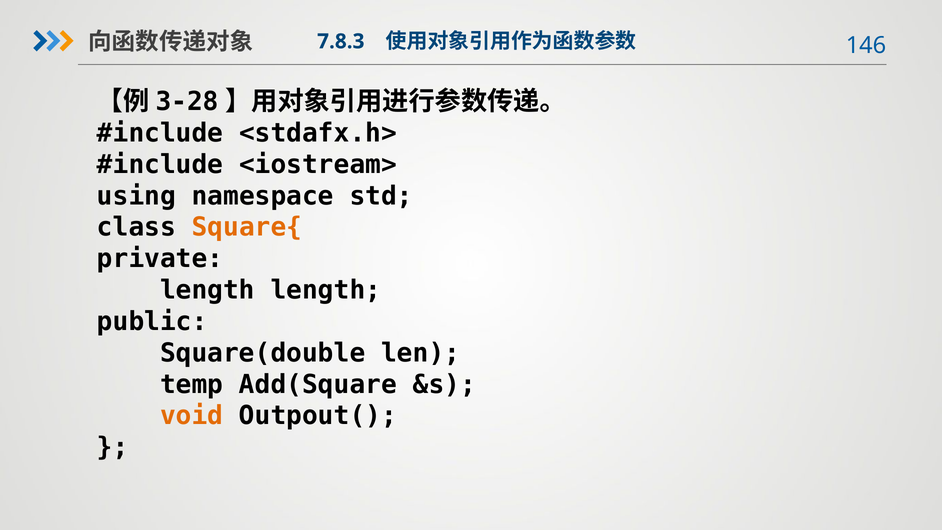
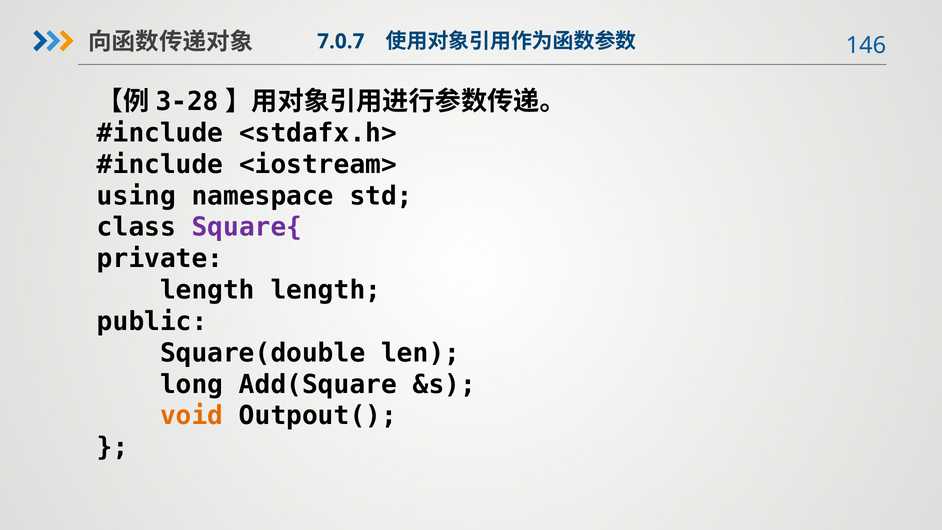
7.8.3: 7.8.3 -> 7.0.7 (341, 41)
Square{ colour: orange -> purple (247, 227)
temp: temp -> long (192, 384)
